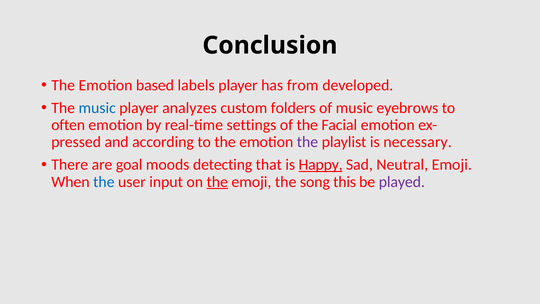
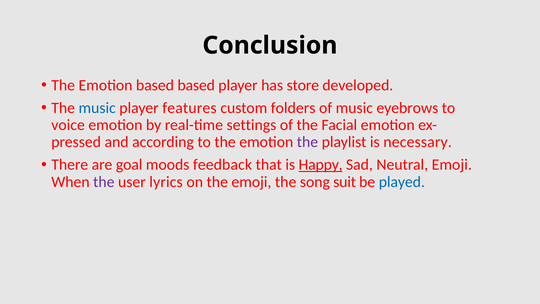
based labels: labels -> based (196, 85)
from: from -> store (303, 85)
analyzes: analyzes -> features (189, 108)
often: often -> voice (68, 125)
detecting: detecting -> feedback (222, 165)
the colour: blue -> purple (104, 182)
input: input -> lyrics (166, 182)
the underline: present -> none (217, 182)
this: this -> suit (345, 182)
played colour: purple -> blue (402, 182)
